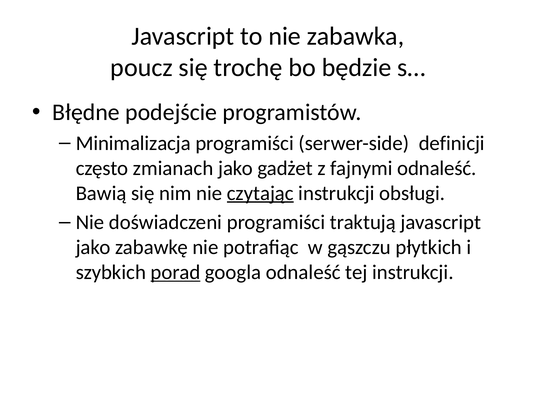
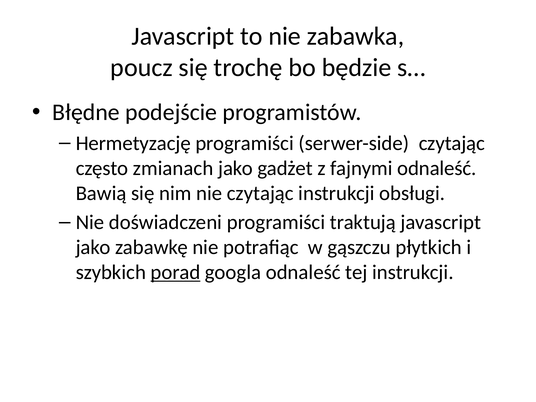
Minimalizacja: Minimalizacja -> Hermetyzację (133, 143)
serwer-side definicji: definicji -> czytając (452, 143)
czytając underline: present -> none (260, 193)
